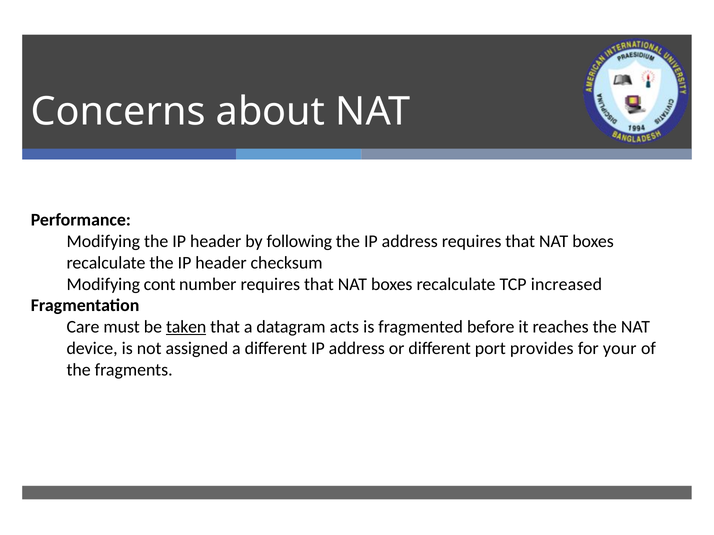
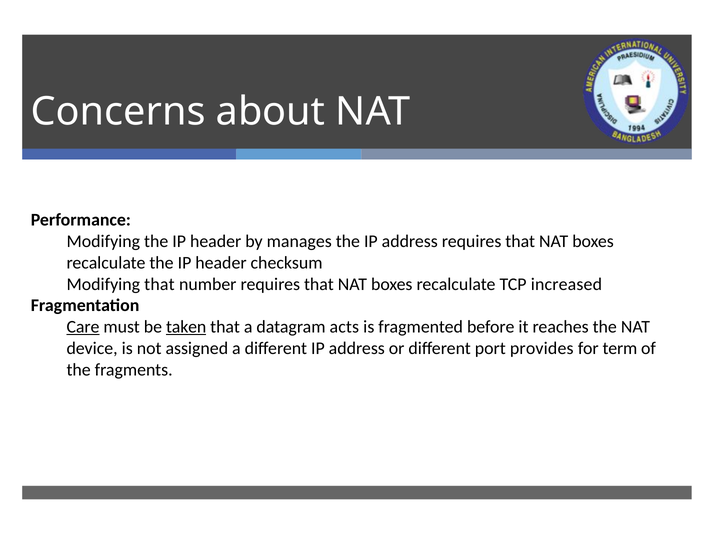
following: following -> manages (299, 242)
Modifying cont: cont -> that (159, 284)
Care underline: none -> present (83, 327)
your: your -> term (620, 349)
